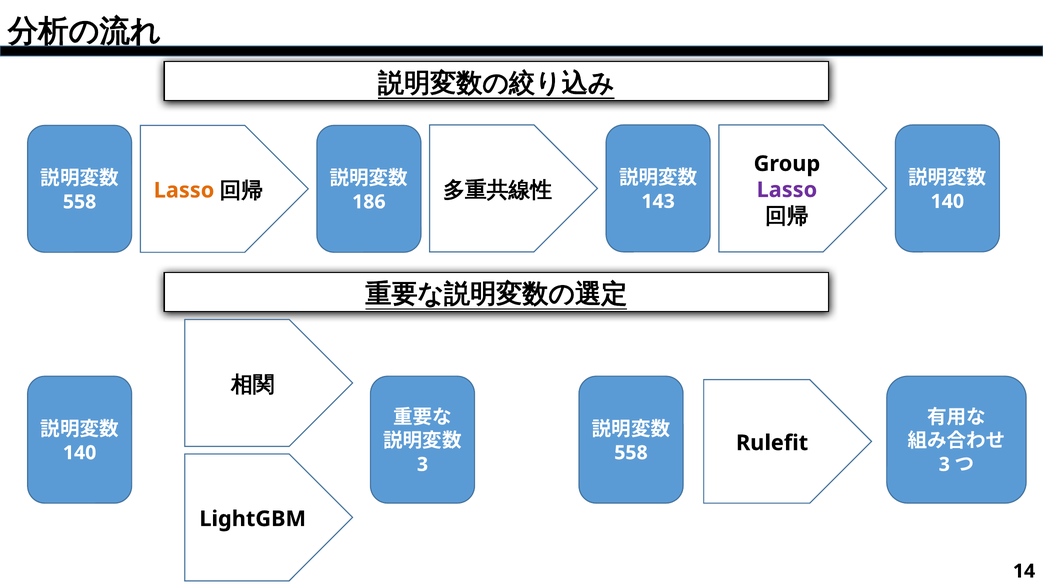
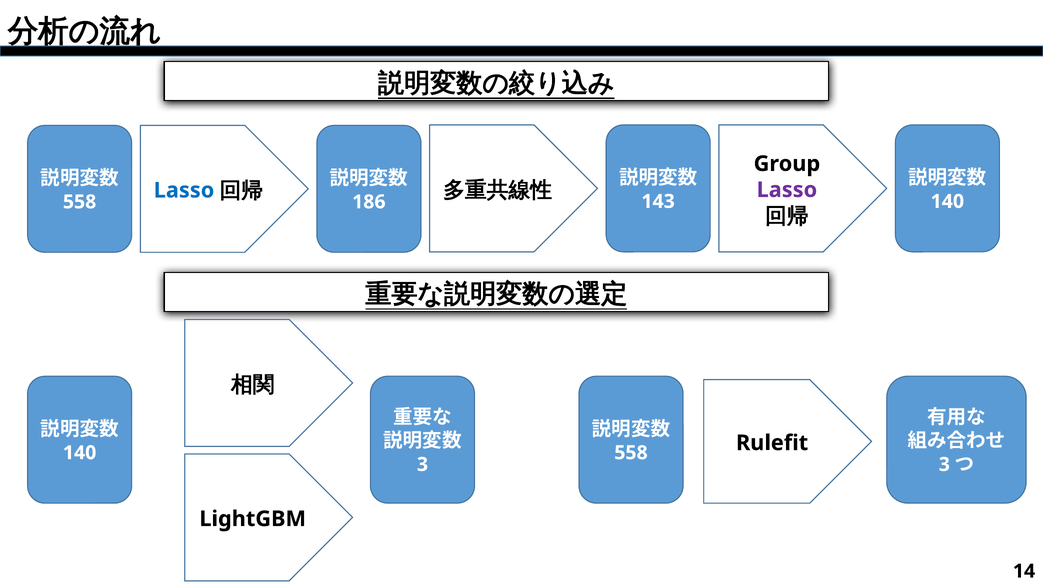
Lasso colour: orange -> blue (184, 190)
